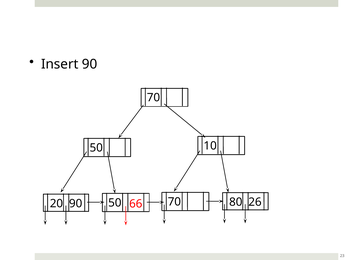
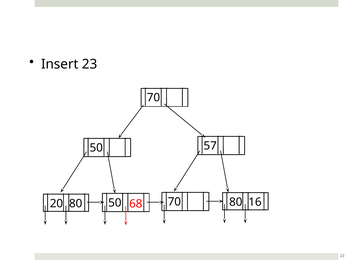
Insert 90: 90 -> 23 (90, 64)
10: 10 -> 57 (210, 146)
66: 66 -> 68 (136, 204)
20 90: 90 -> 80 (76, 204)
26: 26 -> 16 (255, 202)
